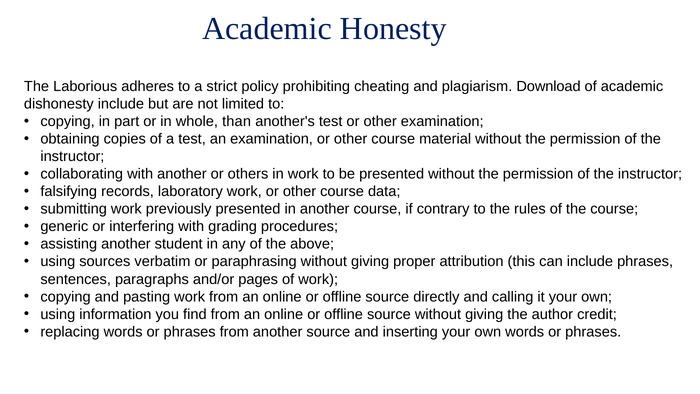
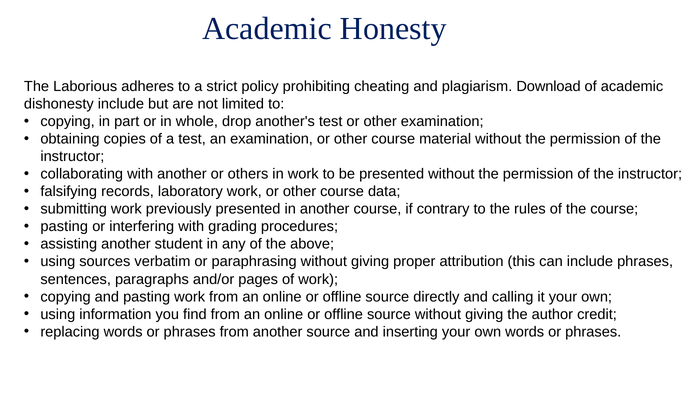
than: than -> drop (237, 121)
generic: generic -> pasting (64, 226)
